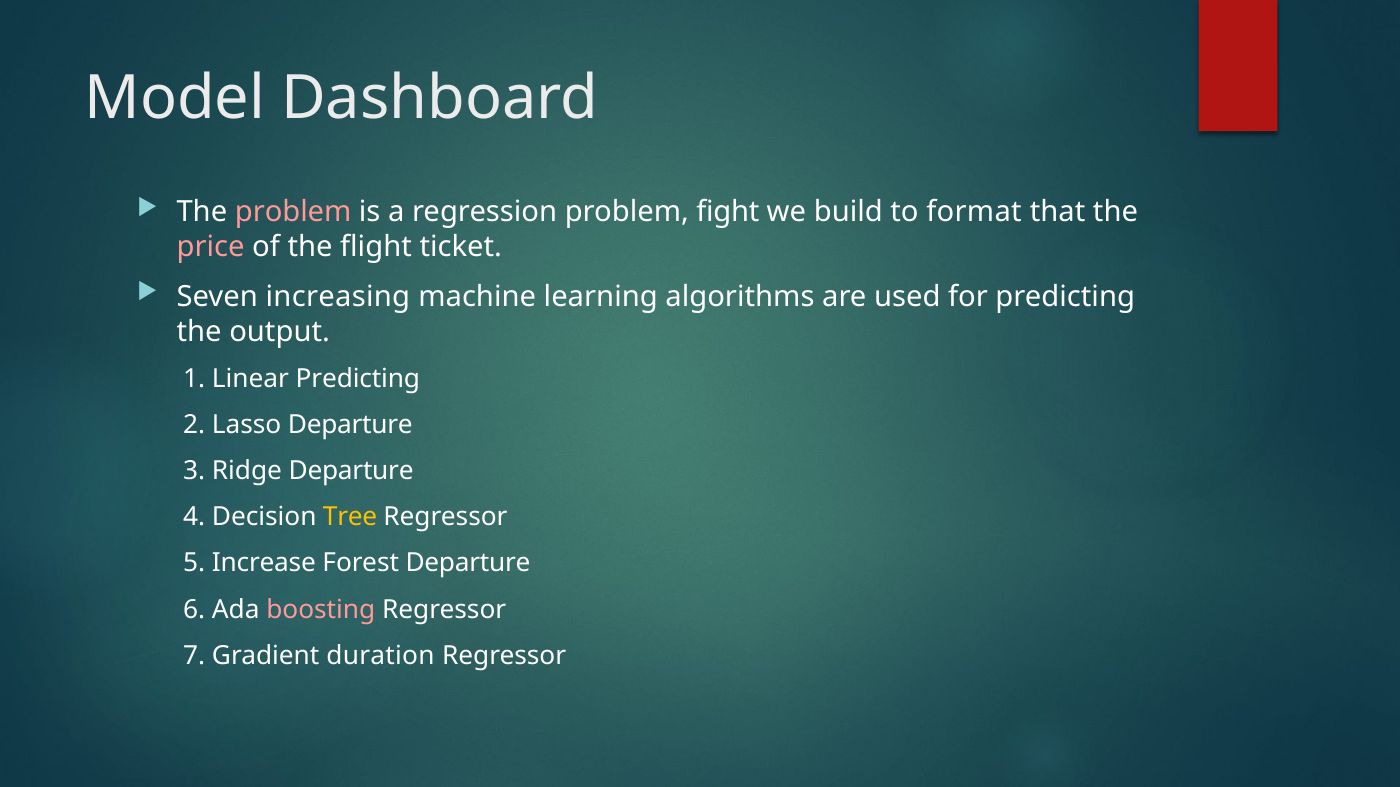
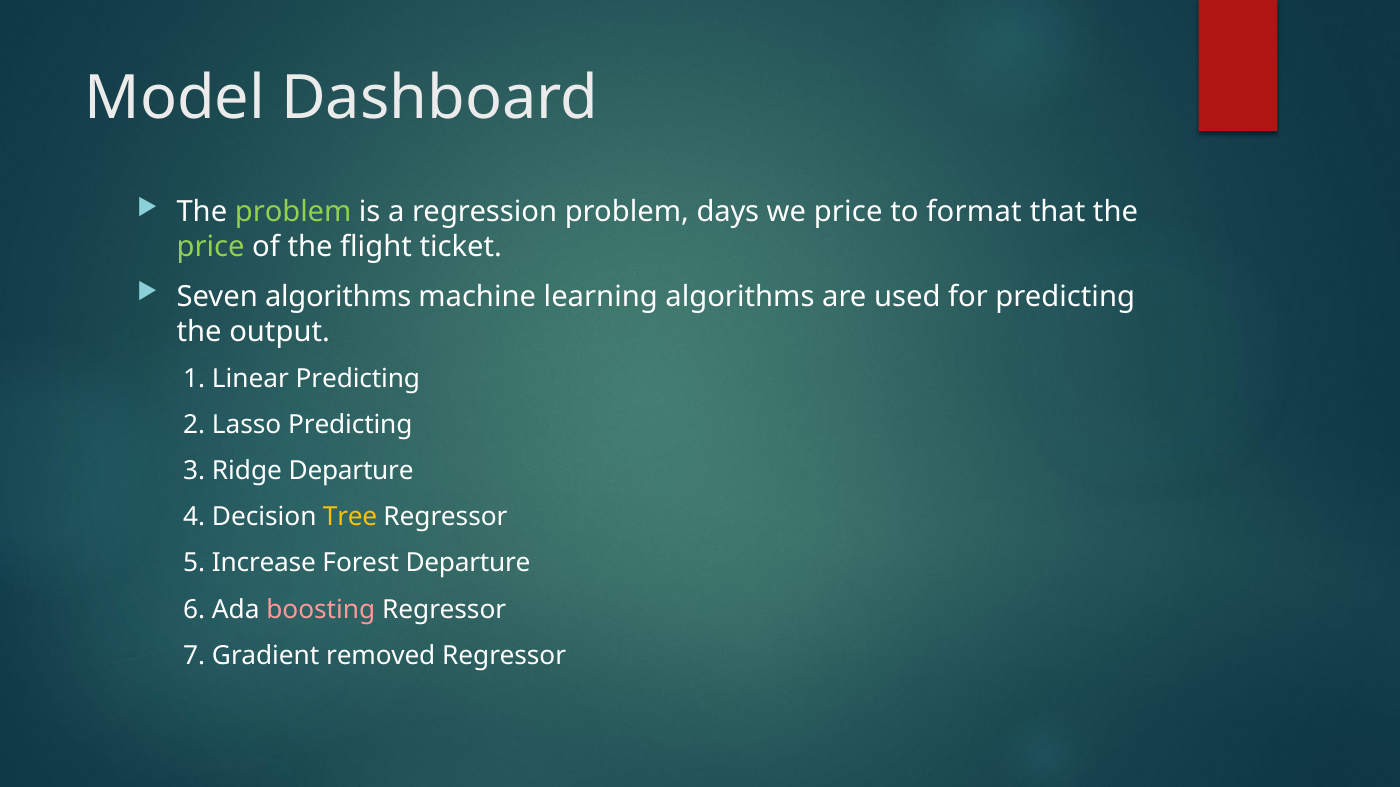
problem colour: pink -> light green (293, 212)
fight: fight -> days (728, 212)
we build: build -> price (848, 212)
price colour: pink -> light green (211, 247)
Seven increasing: increasing -> algorithms (338, 297)
Lasso Departure: Departure -> Predicting (350, 425)
duration: duration -> removed (381, 656)
